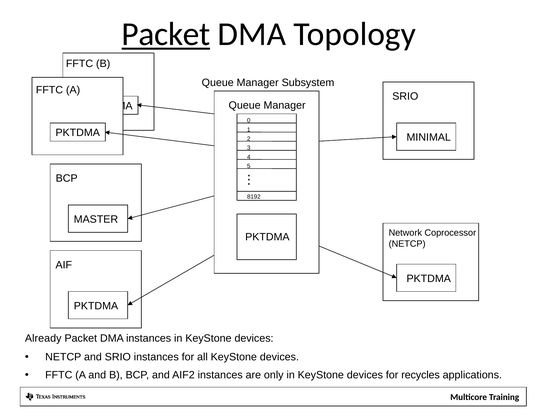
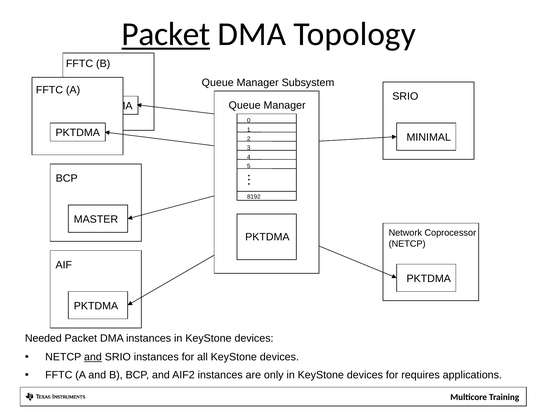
Already: Already -> Needed (43, 338)
and underline: none -> present (93, 357)
recycles: recycles -> requires (421, 375)
